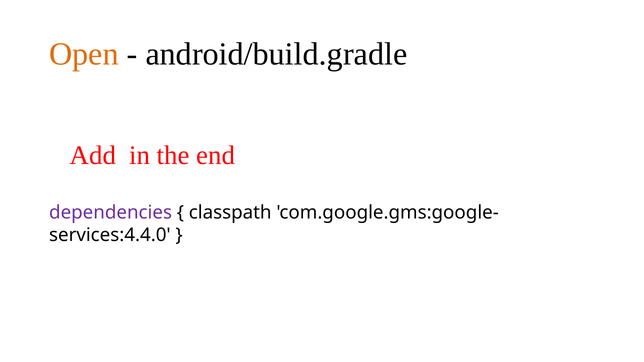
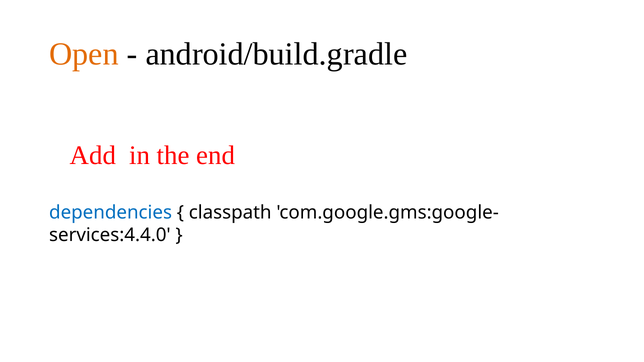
dependencies colour: purple -> blue (111, 213)
